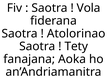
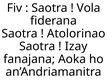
Tety: Tety -> Izay (76, 46)
